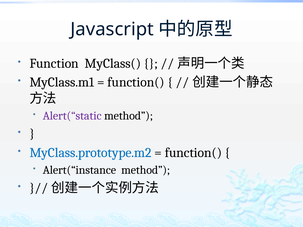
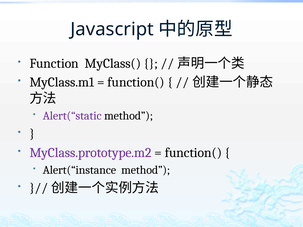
MyClass.prototype.m2 colour: blue -> purple (90, 153)
